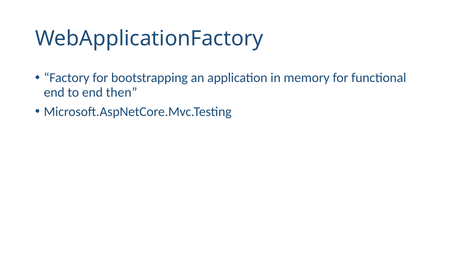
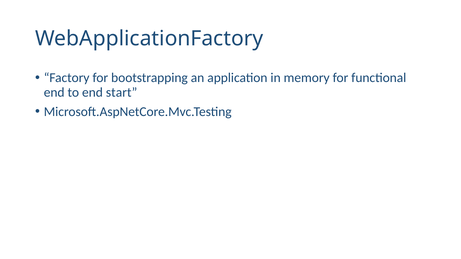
then: then -> start (122, 92)
